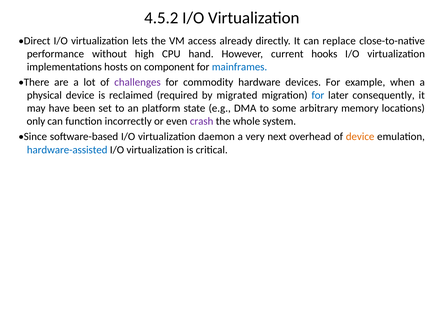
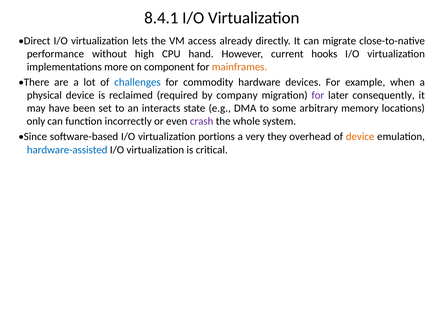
4.5.2: 4.5.2 -> 8.4.1 (161, 18)
replace: replace -> migrate (339, 41)
hosts: hosts -> more (116, 67)
mainframes colour: blue -> orange (240, 67)
challenges colour: purple -> blue (138, 82)
migrated: migrated -> company (237, 95)
for colour: blue -> purple (318, 95)
platform: platform -> interacts (161, 108)
daemon: daemon -> portions (217, 137)
next: next -> they (277, 137)
